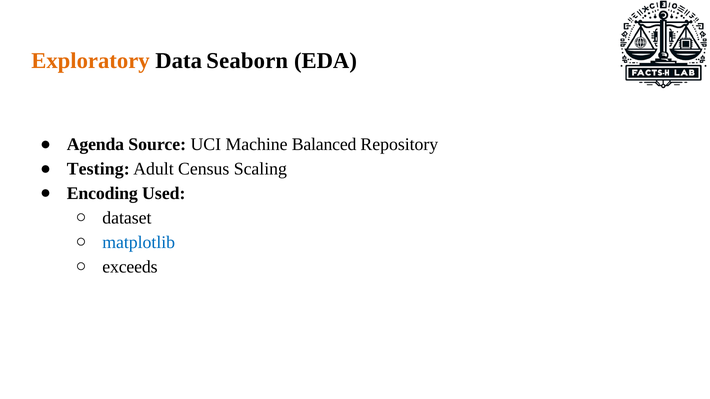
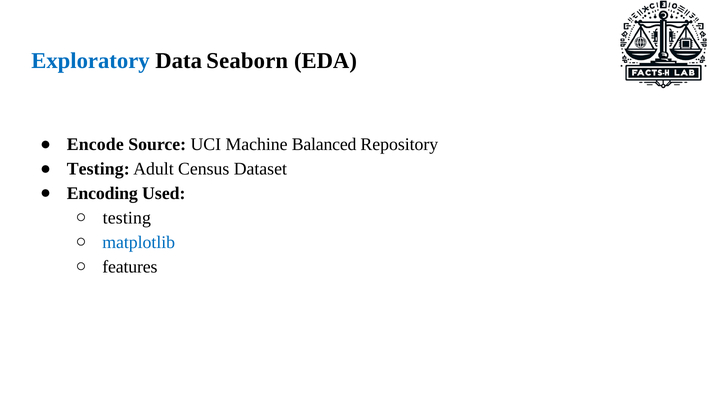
Exploratory colour: orange -> blue (90, 61)
Agenda: Agenda -> Encode (95, 145)
Scaling: Scaling -> Dataset (260, 169)
dataset: dataset -> testing (127, 218)
exceeds: exceeds -> features (130, 267)
